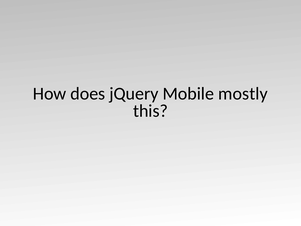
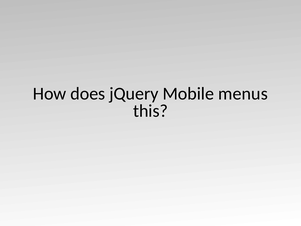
mostly: mostly -> menus (243, 94)
